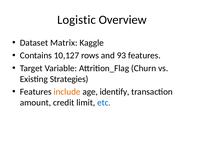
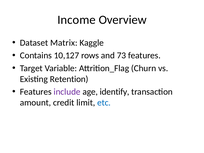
Logistic: Logistic -> Income (76, 20)
93: 93 -> 73 (121, 55)
Strategies: Strategies -> Retention (69, 79)
include colour: orange -> purple (67, 92)
